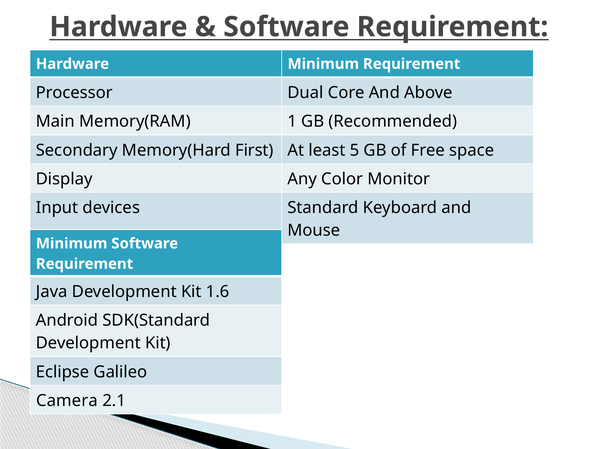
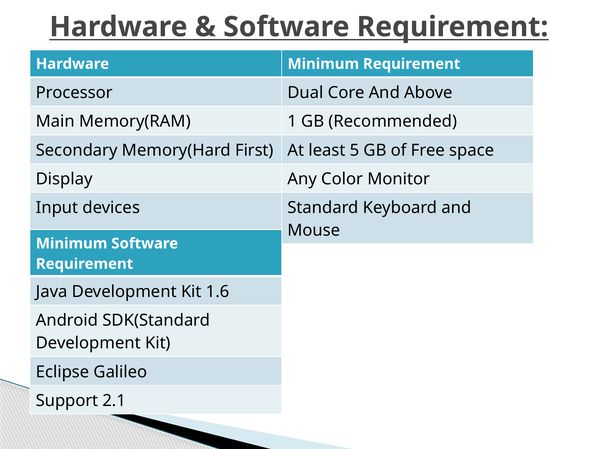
Camera: Camera -> Support (67, 400)
